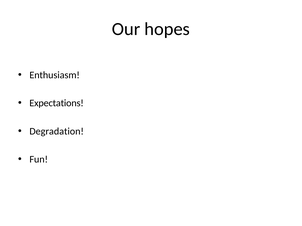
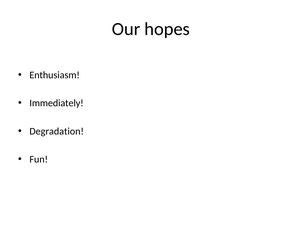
Expectations: Expectations -> Immediately (57, 103)
